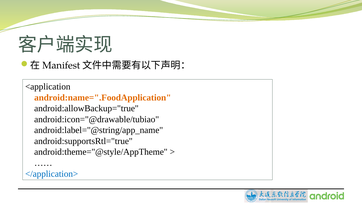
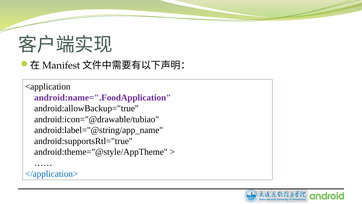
android:name=".FoodApplication colour: orange -> purple (103, 97)
